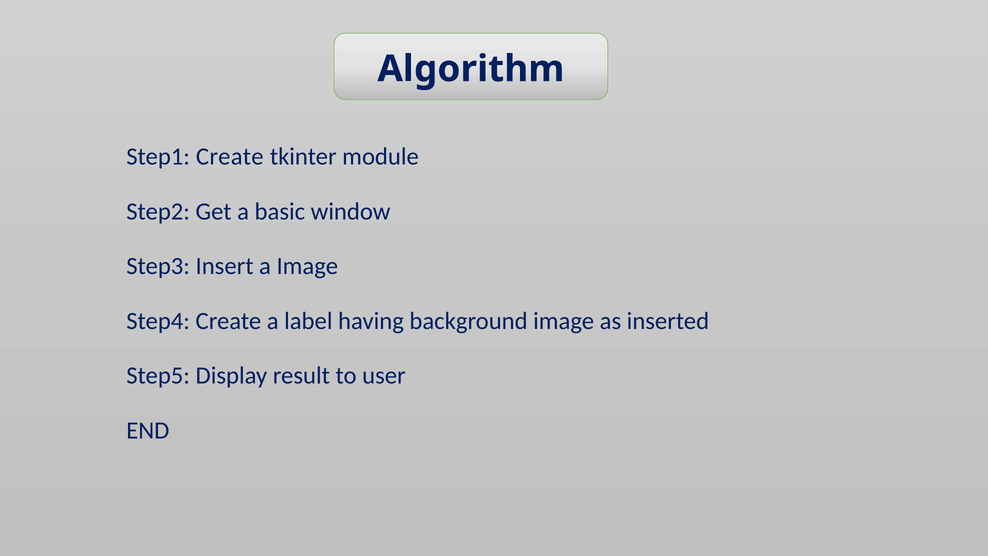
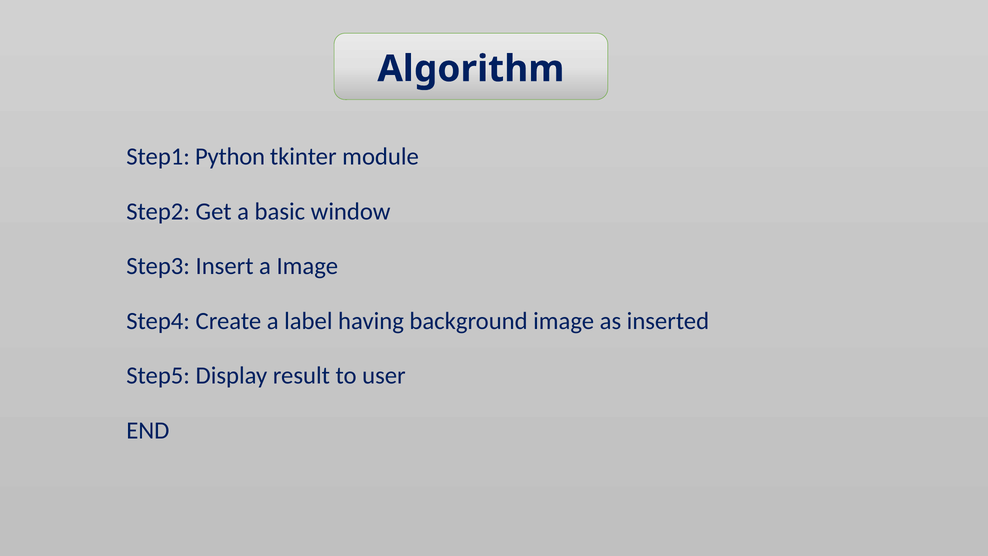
Step1 Create: Create -> Python (230, 157)
